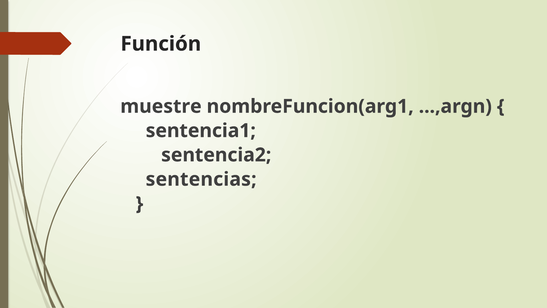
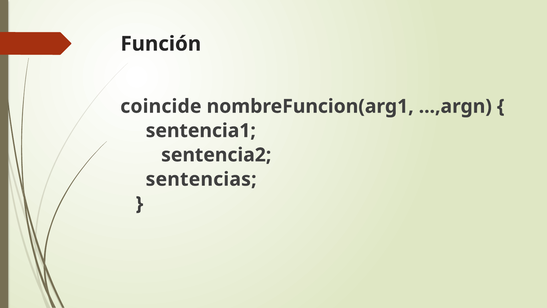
muestre: muestre -> coincide (161, 106)
